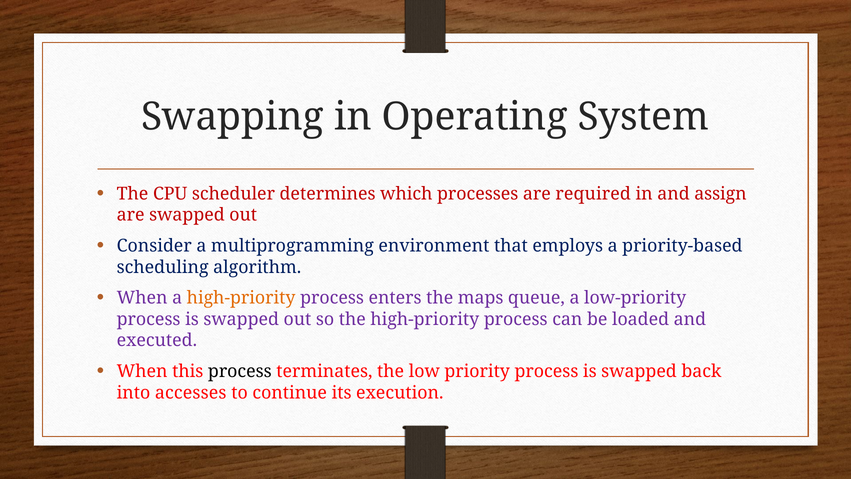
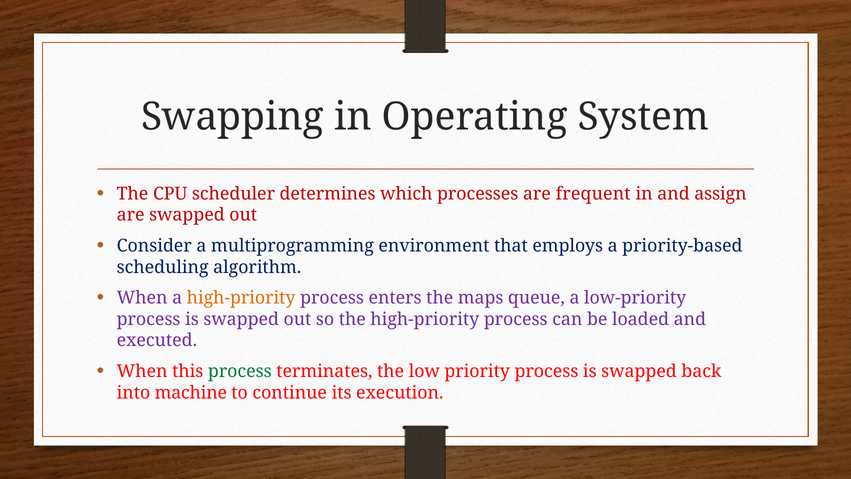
required: required -> frequent (593, 194)
process colour: black -> green (240, 371)
accesses: accesses -> machine (191, 393)
